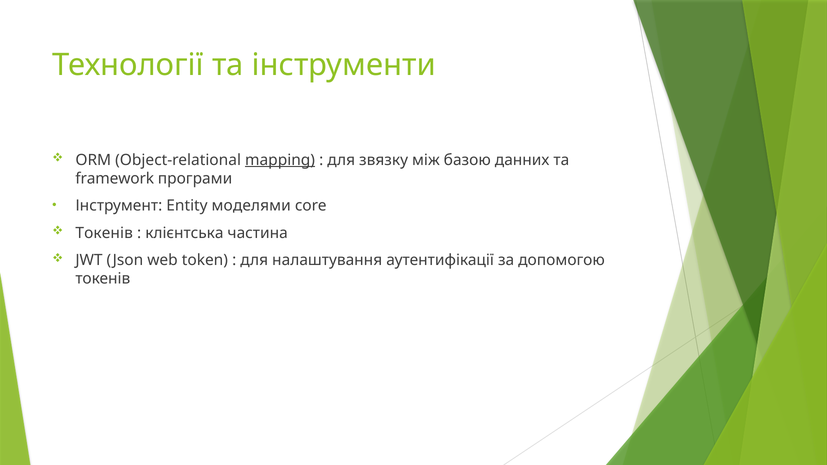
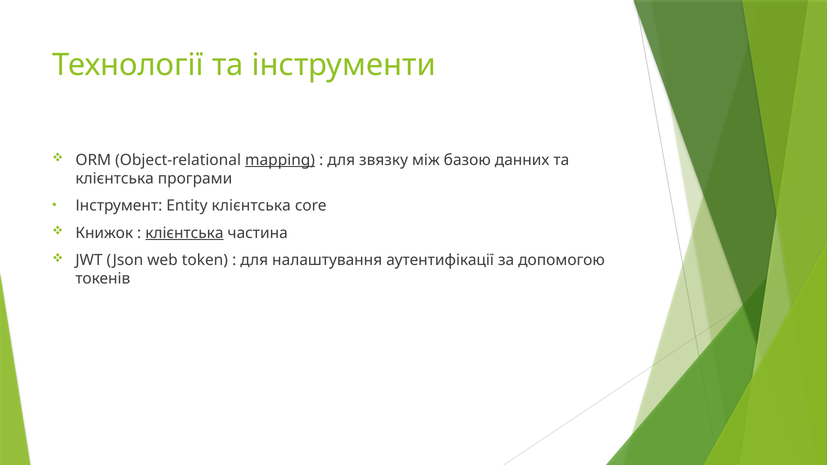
framework: framework -> клієнтська (115, 179)
Entity моделями: моделями -> клієнтська (251, 206)
Токенів: Токенів -> Книжок (104, 233)
клієнтська underline: none -> present (184, 233)
